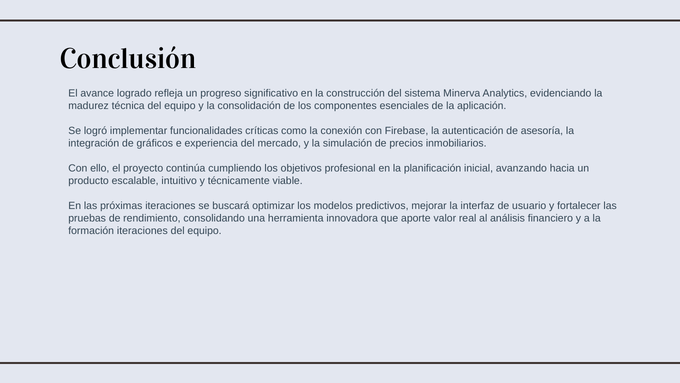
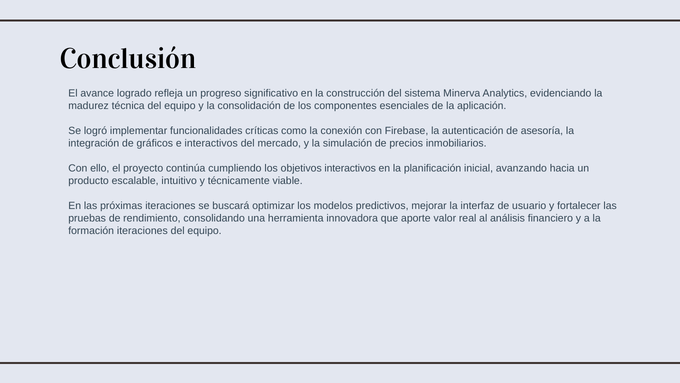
e experiencia: experiencia -> interactivos (211, 143)
objetivos profesional: profesional -> interactivos (350, 168)
